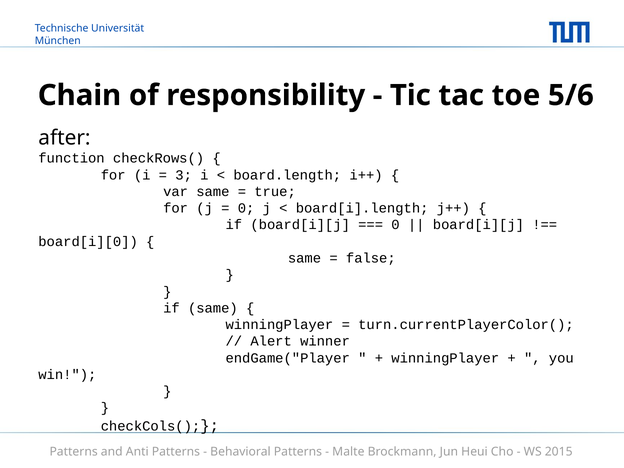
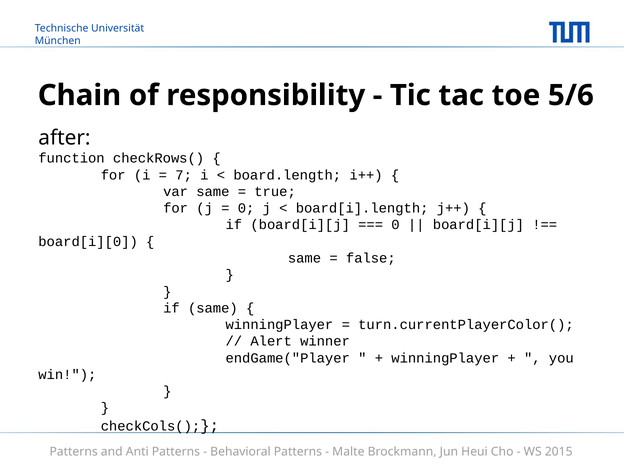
3: 3 -> 7 (184, 175)
